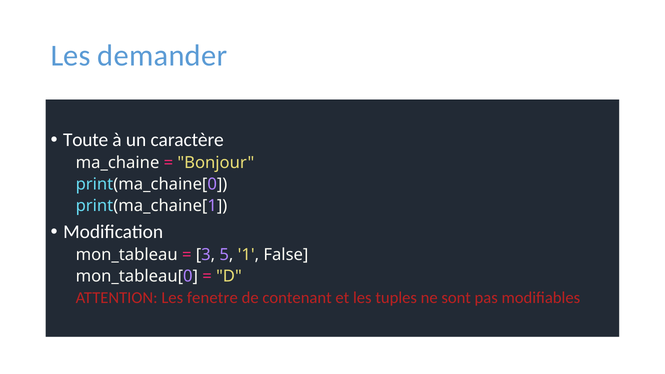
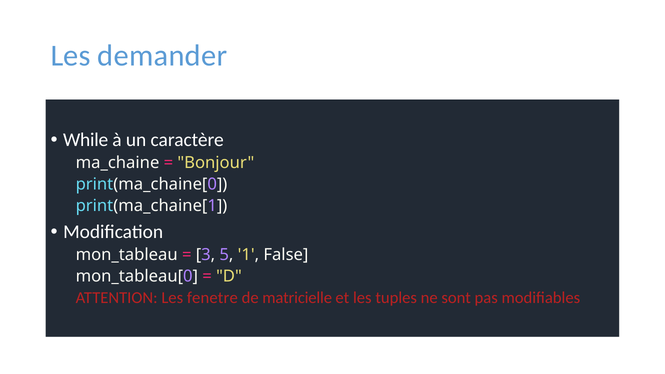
Toute: Toute -> While (86, 140)
contenant: contenant -> matricielle (297, 298)
